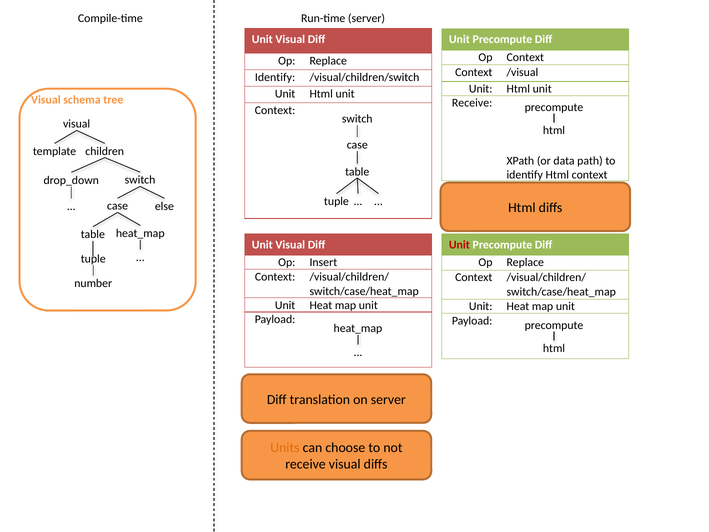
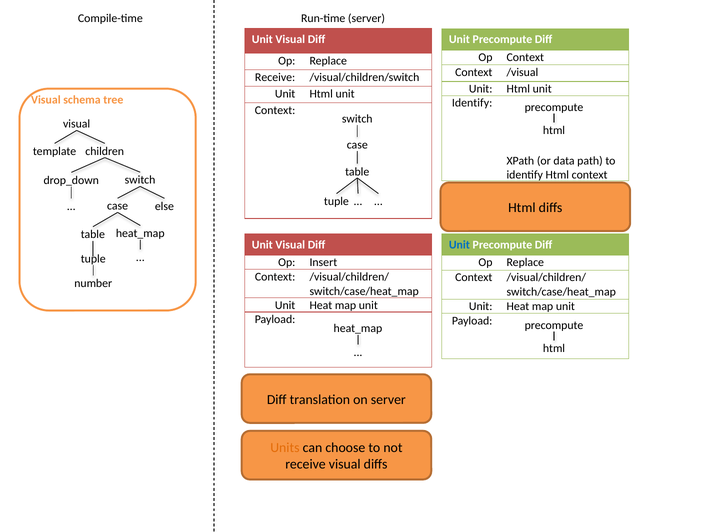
Identify: Identify -> Receive (275, 77)
Receive: Receive -> Identify (472, 103)
Unit colour: red -> blue (459, 245)
